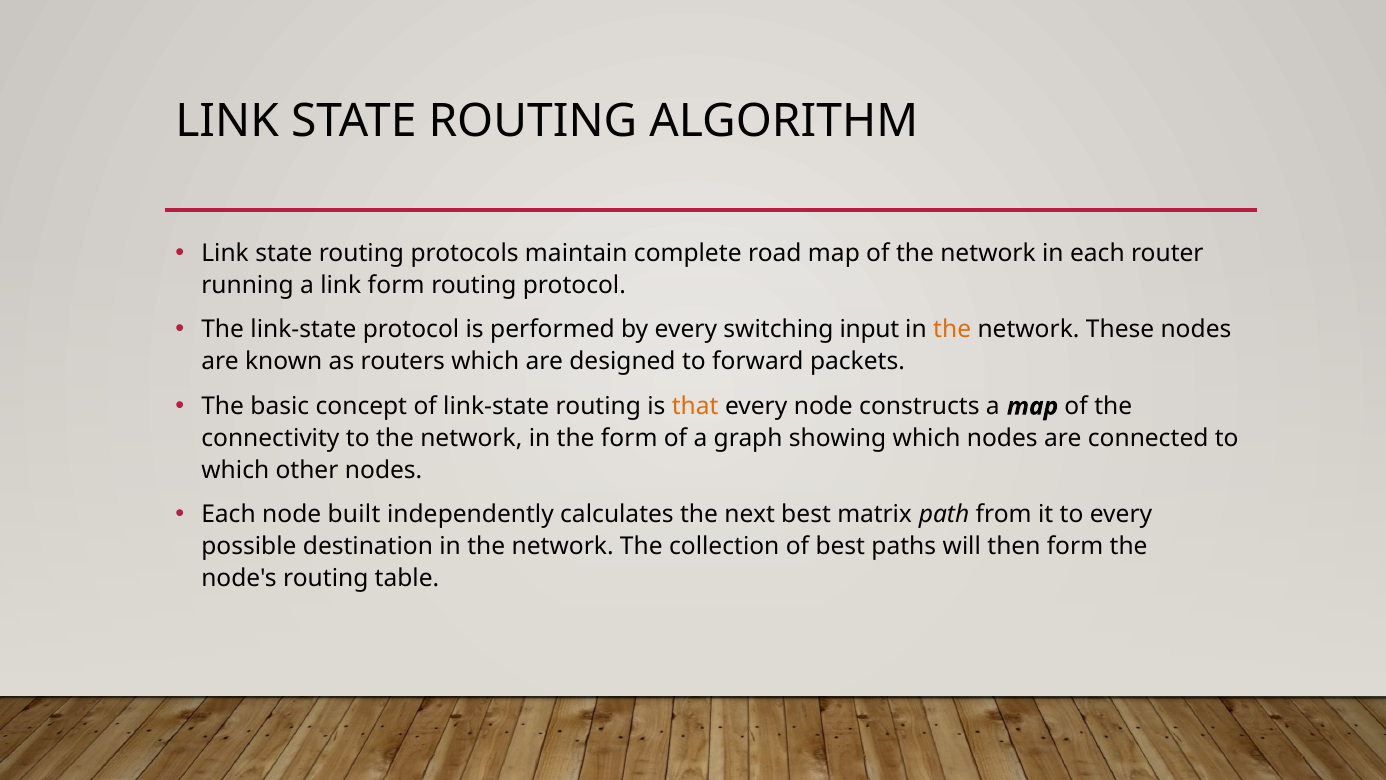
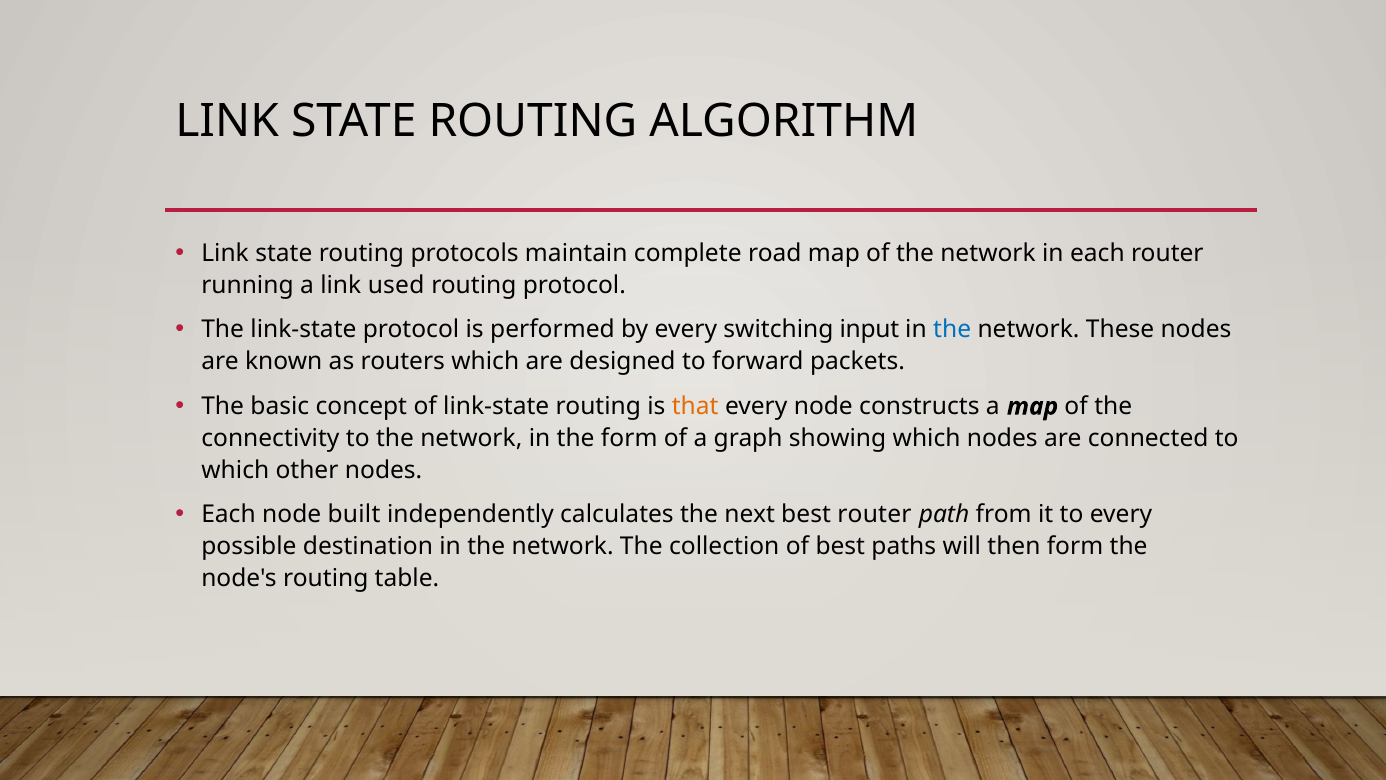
link form: form -> used (396, 285)
the colour: orange -> blue (952, 330)
best matrix: matrix -> router (874, 515)
